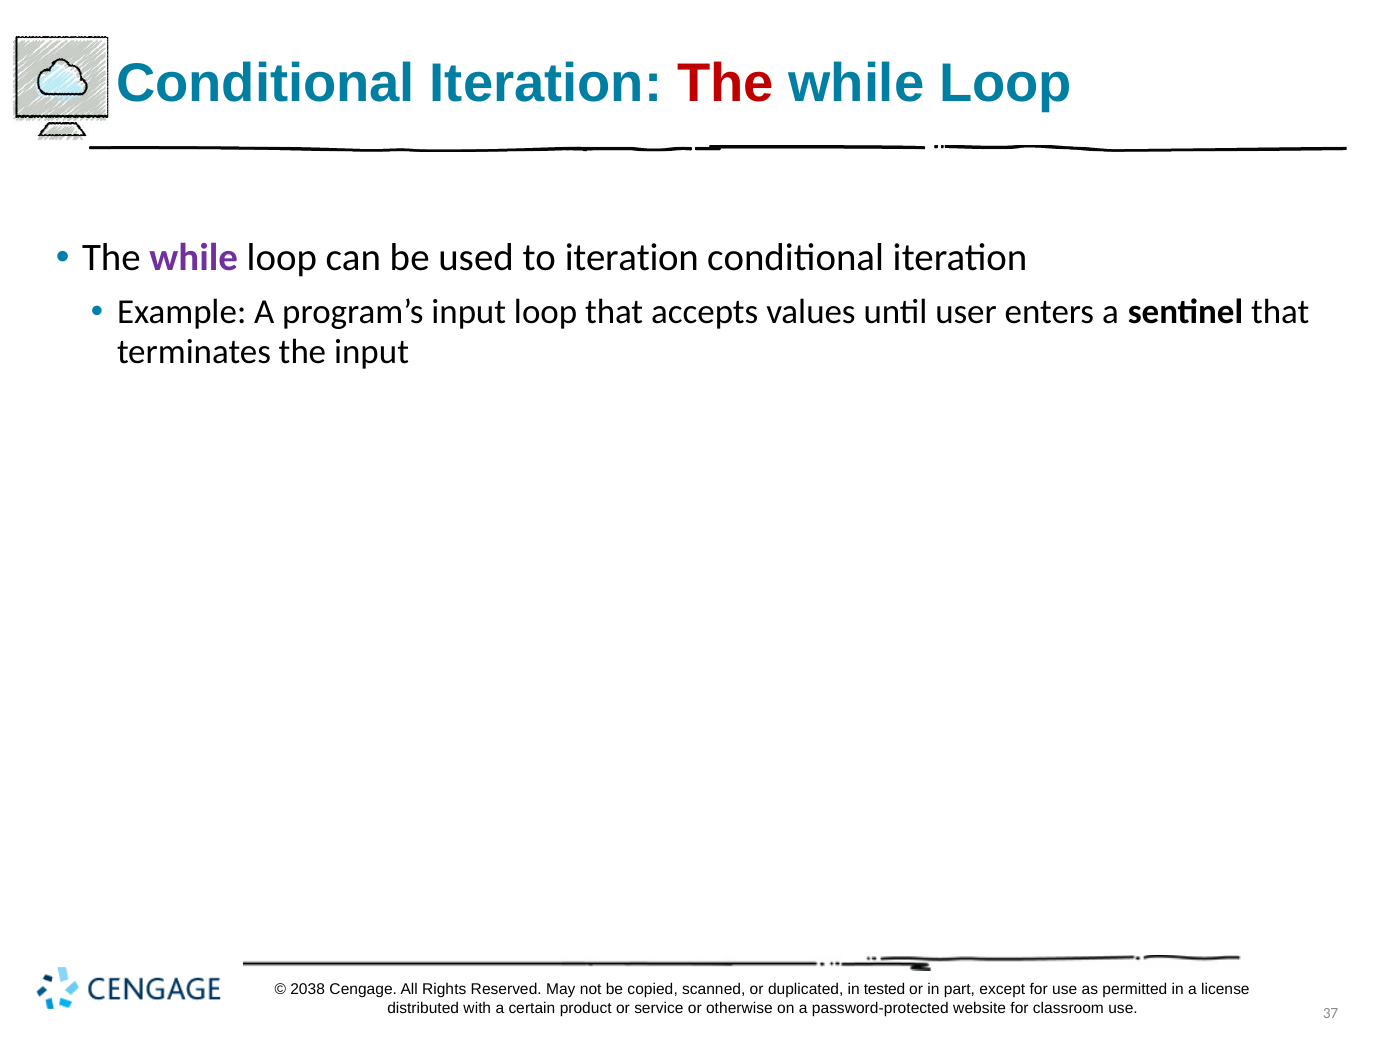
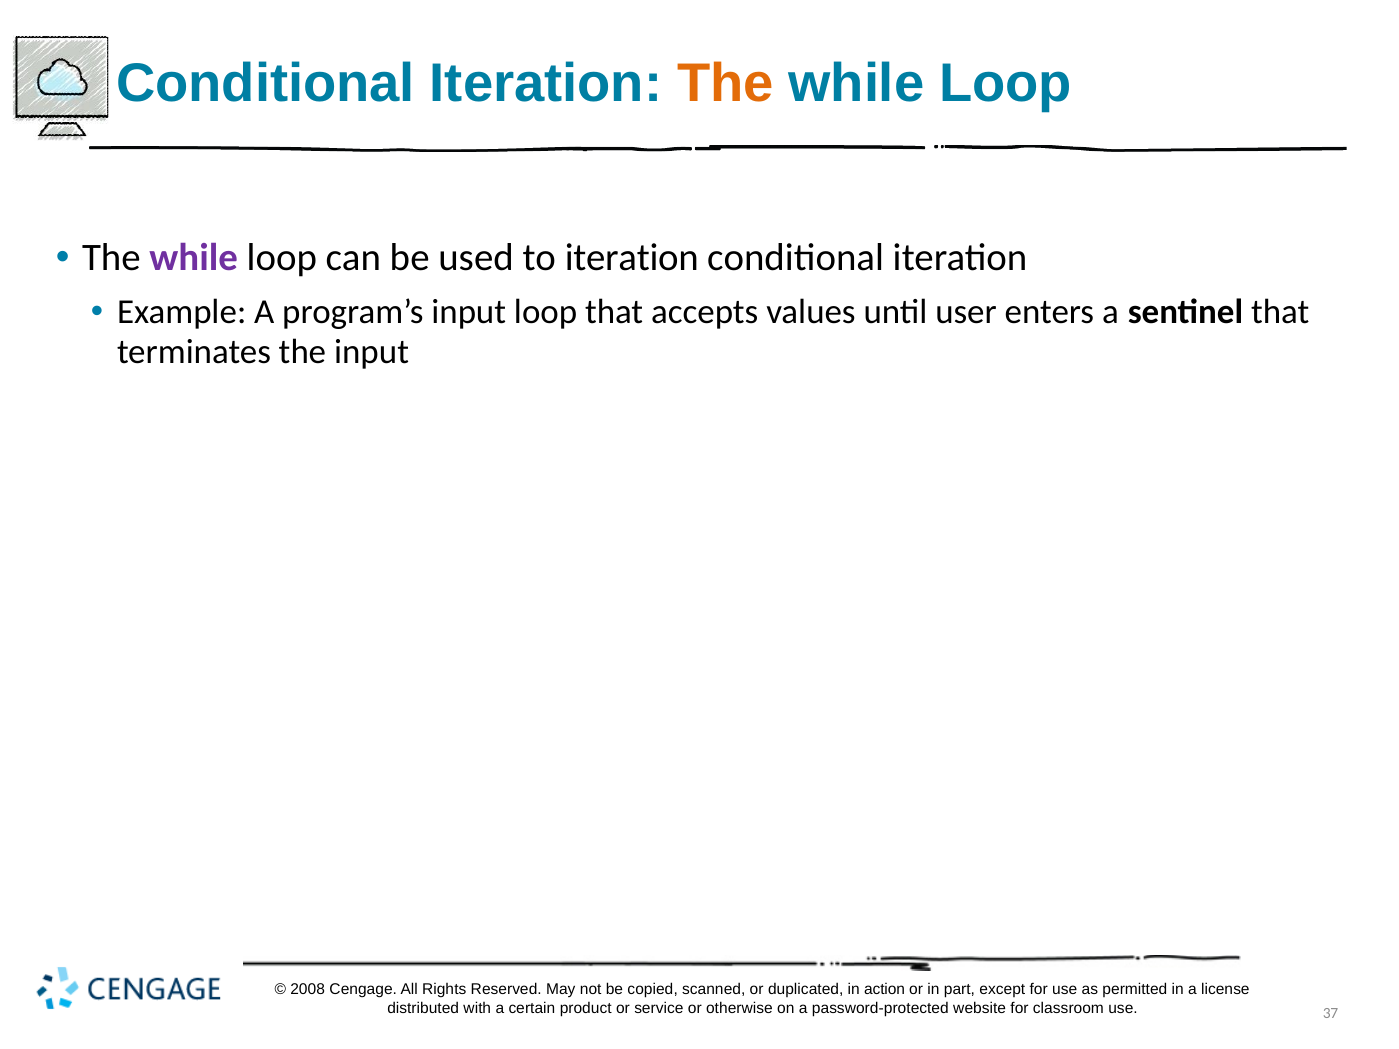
The colour: red -> orange (725, 83)
2038: 2038 -> 2008 (308, 990)
tested: tested -> action (885, 990)
